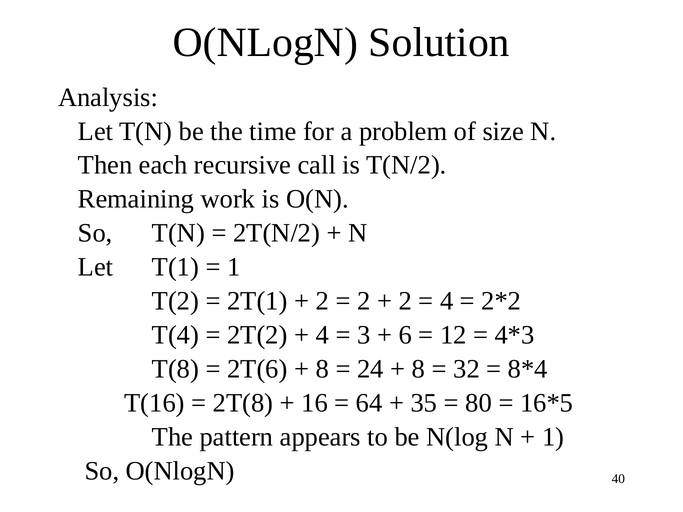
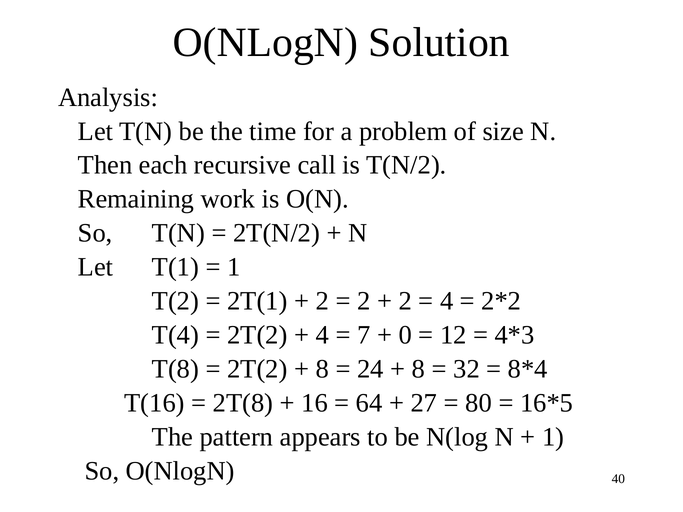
3: 3 -> 7 (364, 335)
6: 6 -> 0 (405, 335)
2T(6: 2T(6 -> 2T(2 (257, 369)
35: 35 -> 27 (424, 403)
